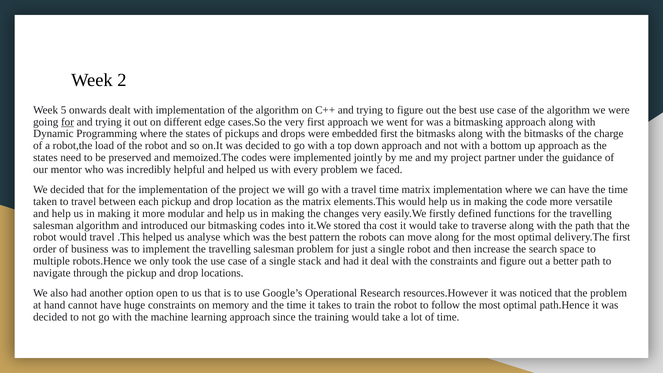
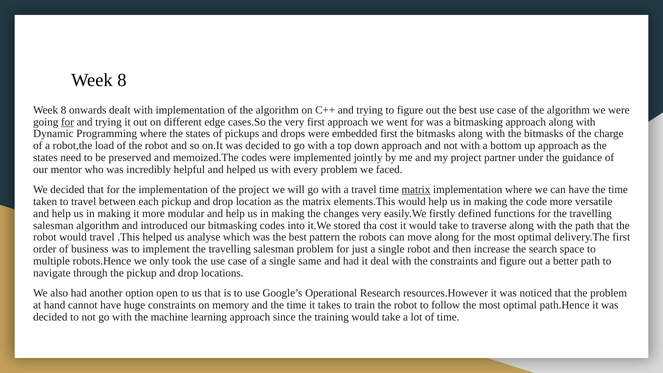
2: 2 -> 8 (122, 80)
5: 5 -> 8 (64, 110)
matrix underline: none -> present (416, 190)
stack: stack -> same (310, 261)
